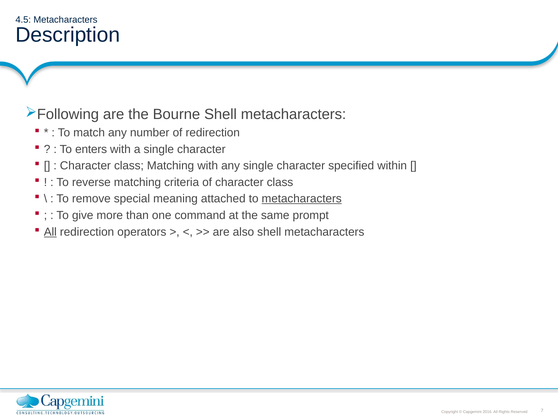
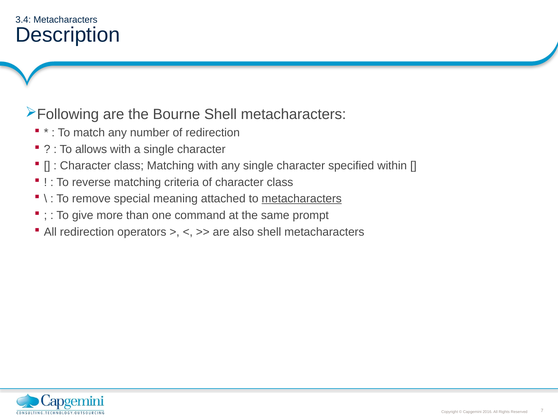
4.5: 4.5 -> 3.4 (23, 20)
enters: enters -> allows (91, 149)
All underline: present -> none (50, 232)
